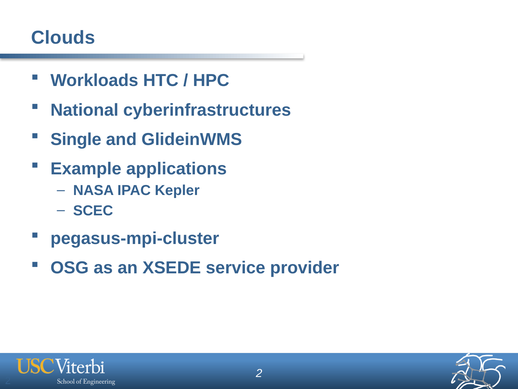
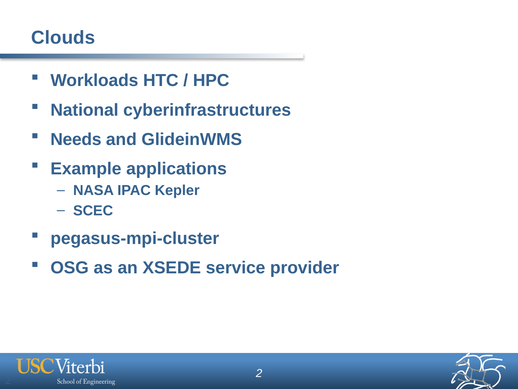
Single: Single -> Needs (76, 139)
